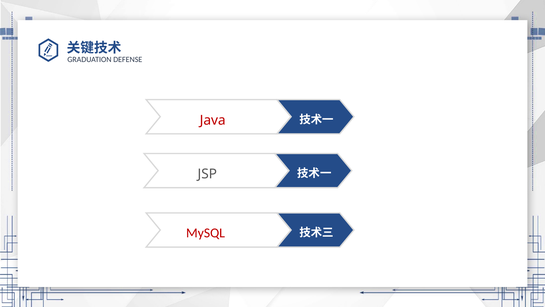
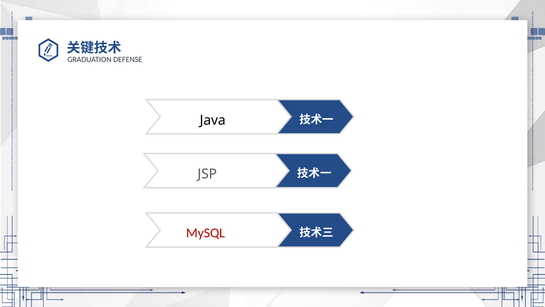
Java colour: red -> black (213, 120)
